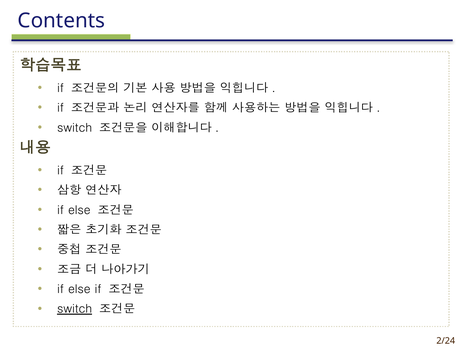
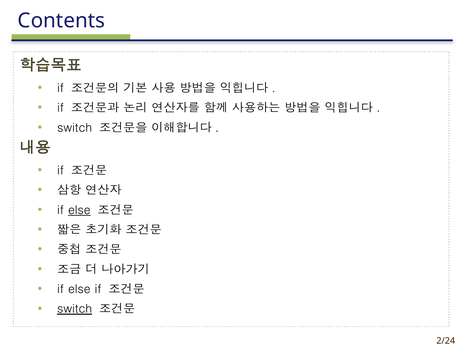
else underline: none -> present (79, 210)
